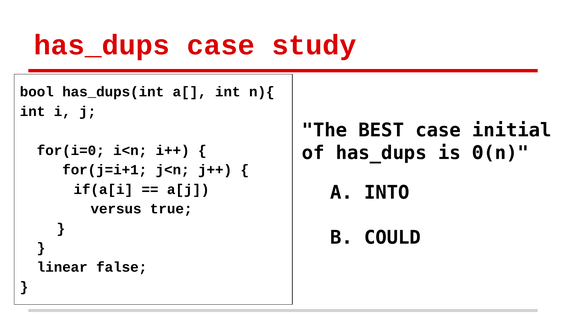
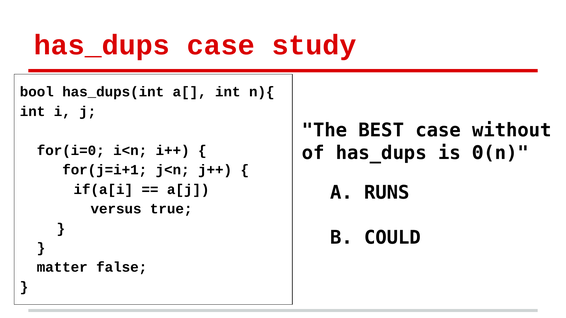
initial: initial -> without (512, 130)
INTO: INTO -> RUNS (387, 193)
linear: linear -> matter (62, 268)
